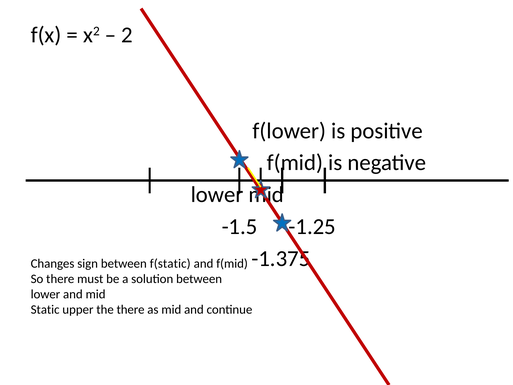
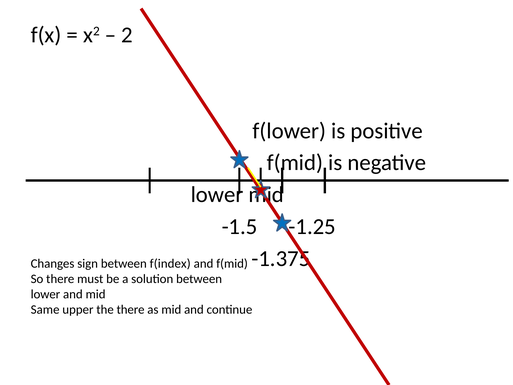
f(static: f(static -> f(index (170, 263)
Static: Static -> Same (45, 309)
